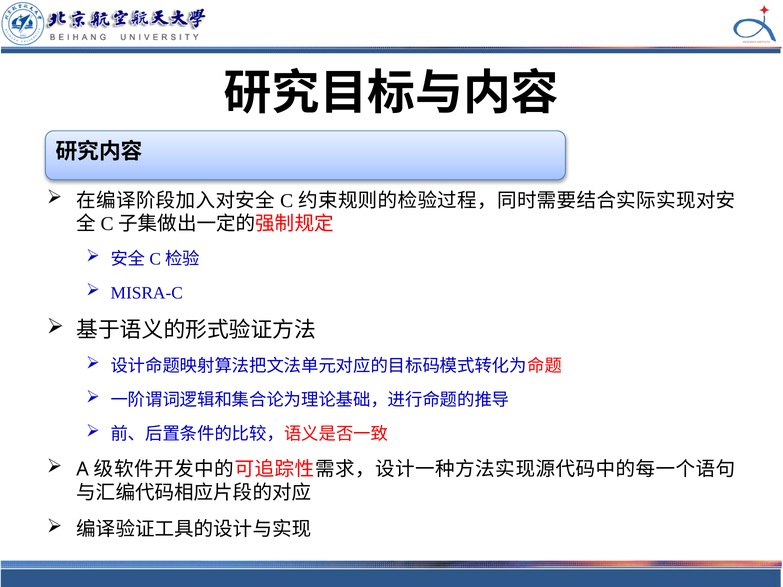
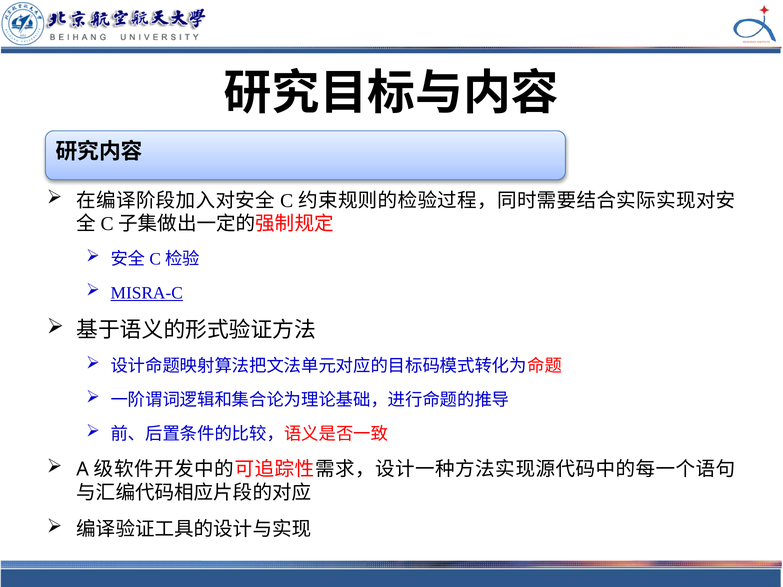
MISRA-C underline: none -> present (147, 293)
